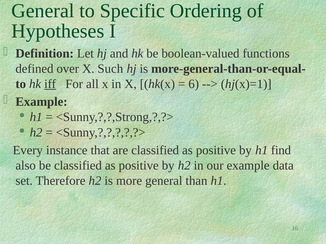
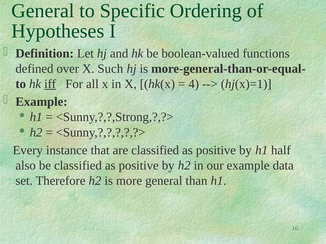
6: 6 -> 4 (194, 84)
find: find -> half (281, 151)
